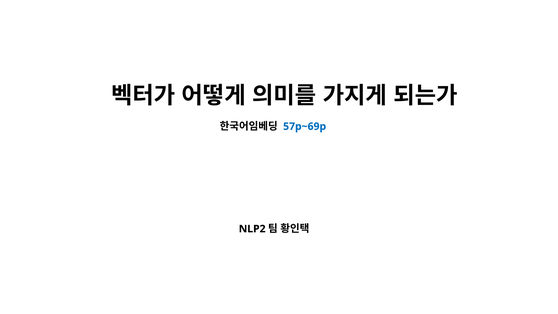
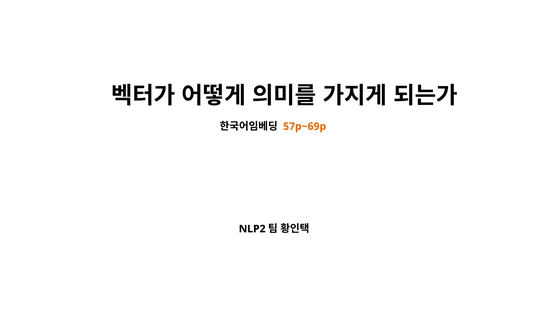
57p~69p colour: blue -> orange (305, 126)
